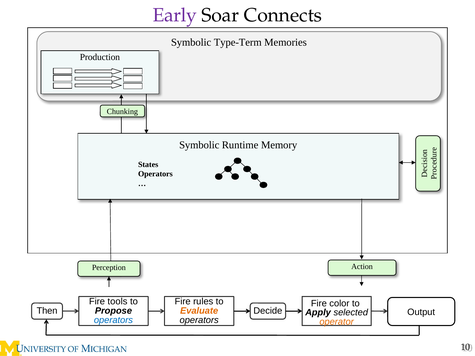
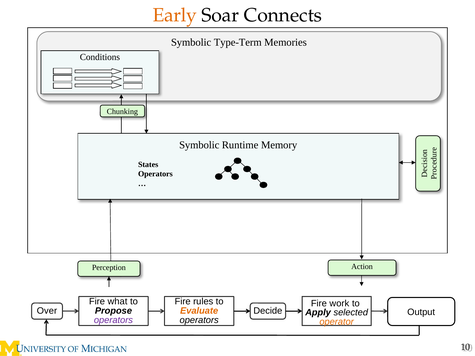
Early colour: purple -> orange (175, 15)
Production: Production -> Conditions (100, 57)
tools: tools -> what (118, 302)
color: color -> work (339, 304)
Then: Then -> Over (47, 311)
operators colour: blue -> purple (113, 320)
